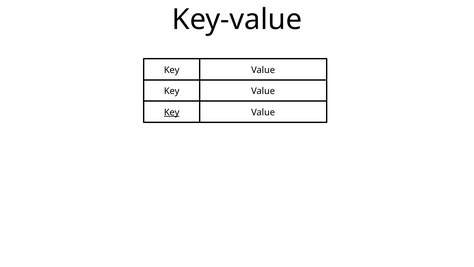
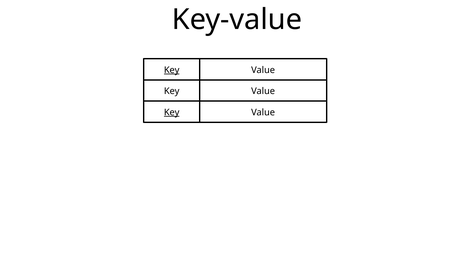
Key underline: none -> present (172, 70)
